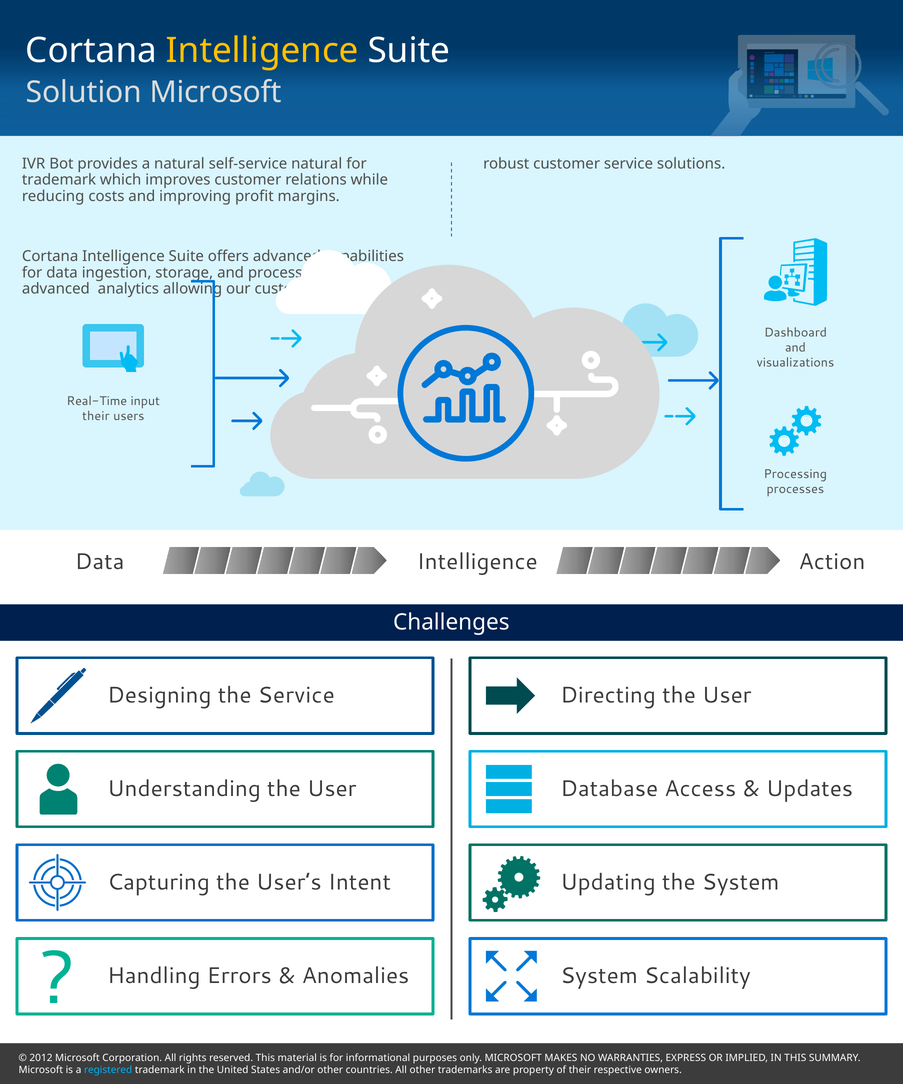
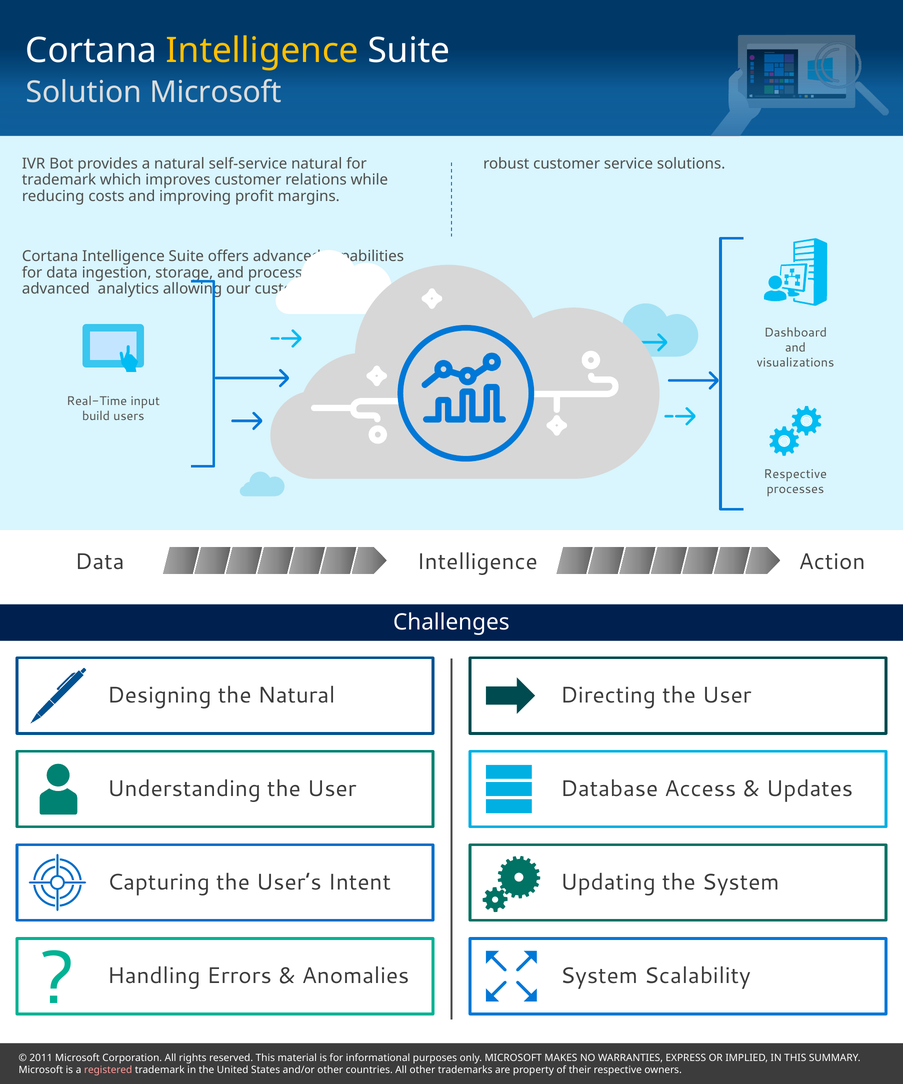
their: their -> build (96, 416)
Processing: Processing -> Respective (795, 474)
the Service: Service -> Natural (296, 695)
2012: 2012 -> 2011 (41, 1058)
registered colour: light blue -> pink (108, 1070)
